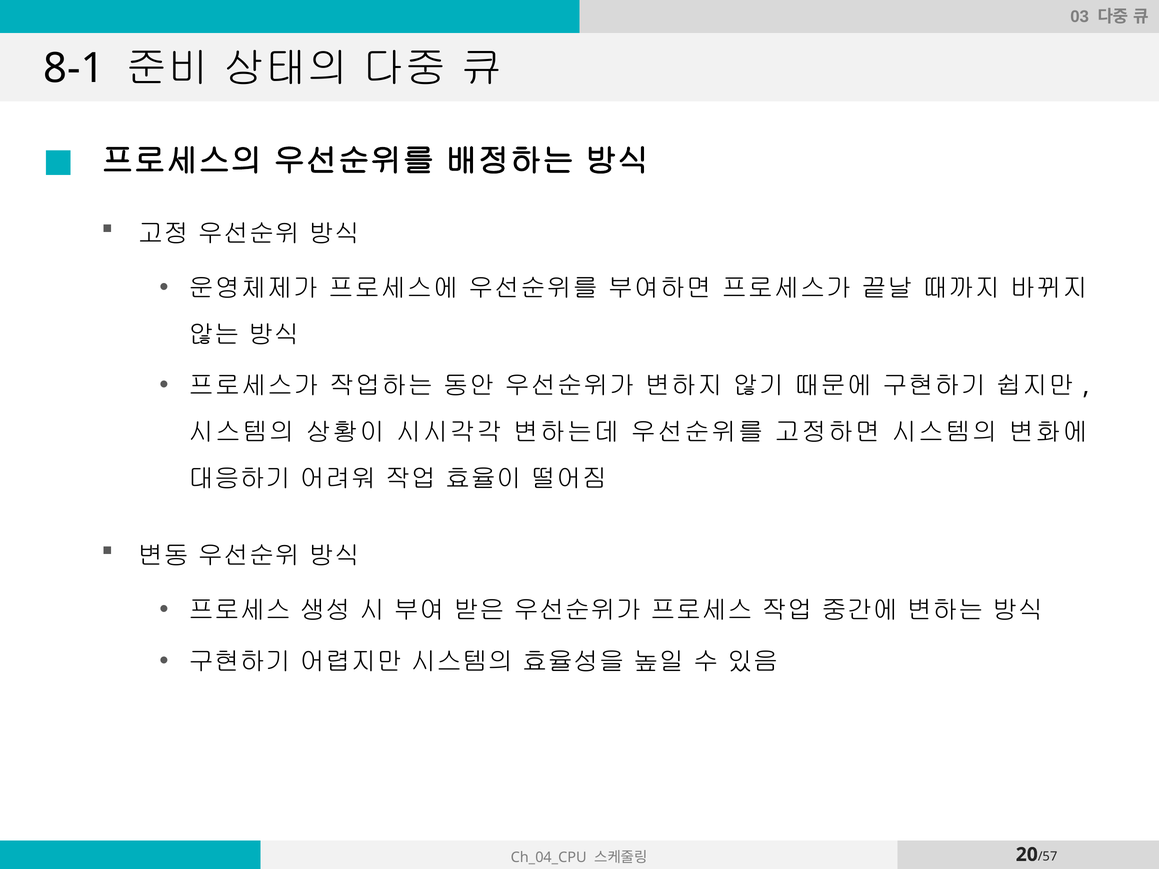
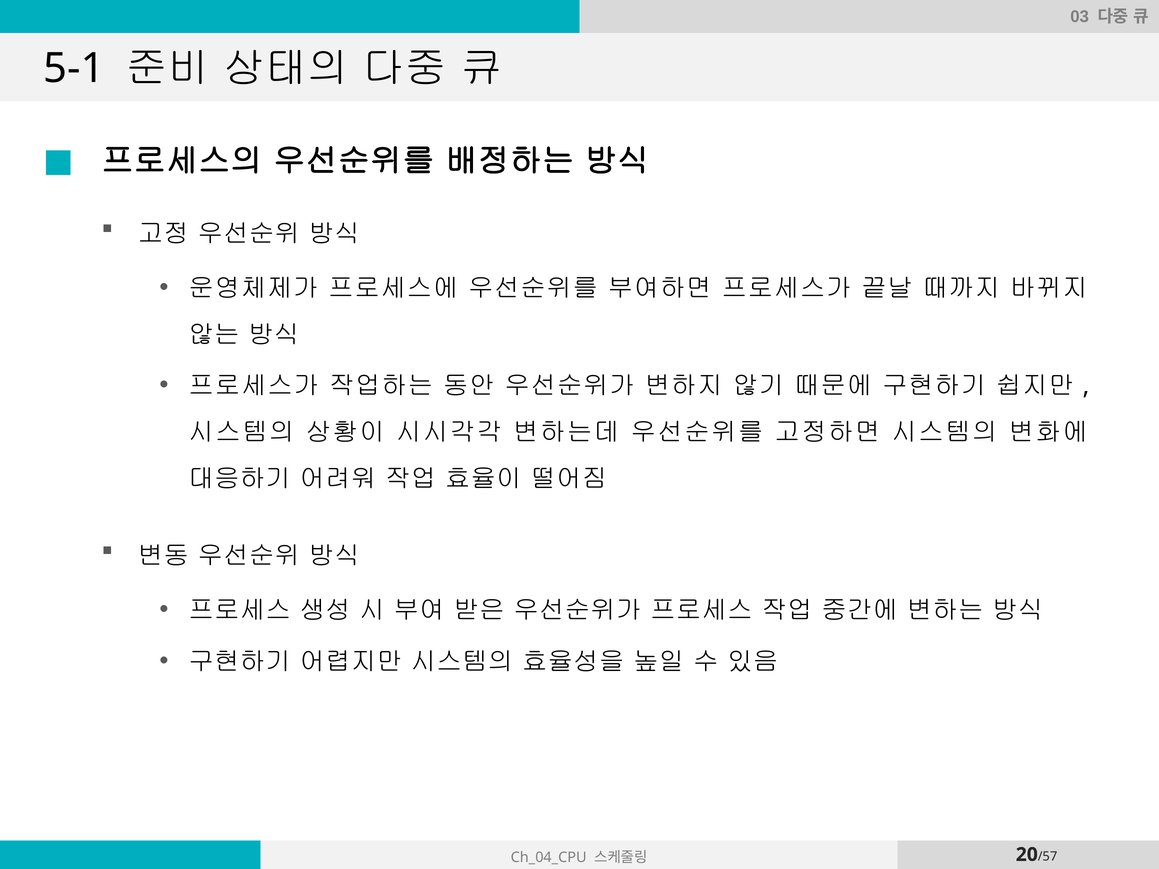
8-1: 8-1 -> 5-1 (74, 69)
